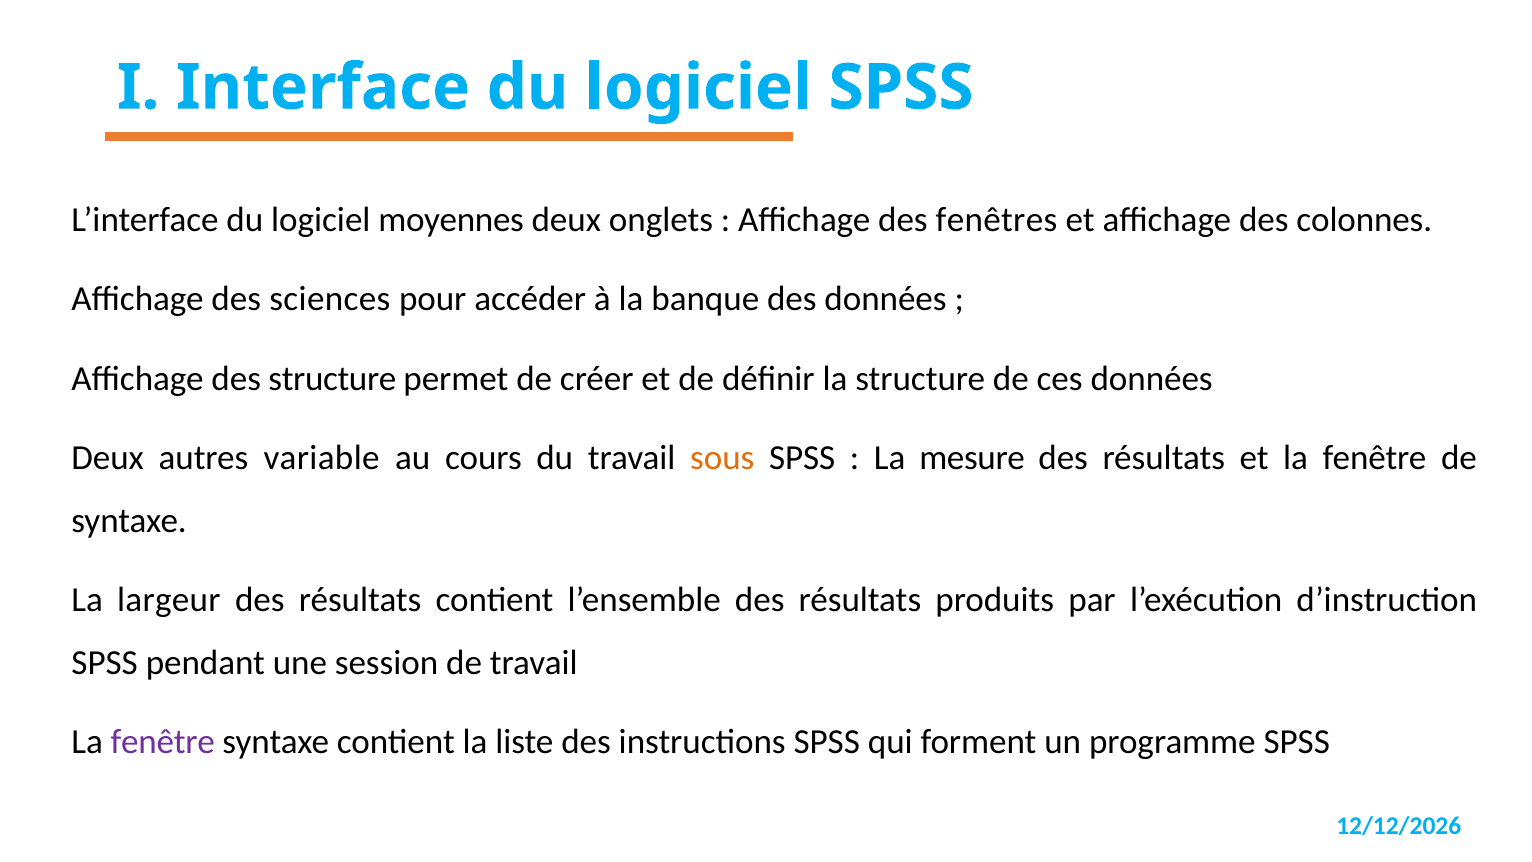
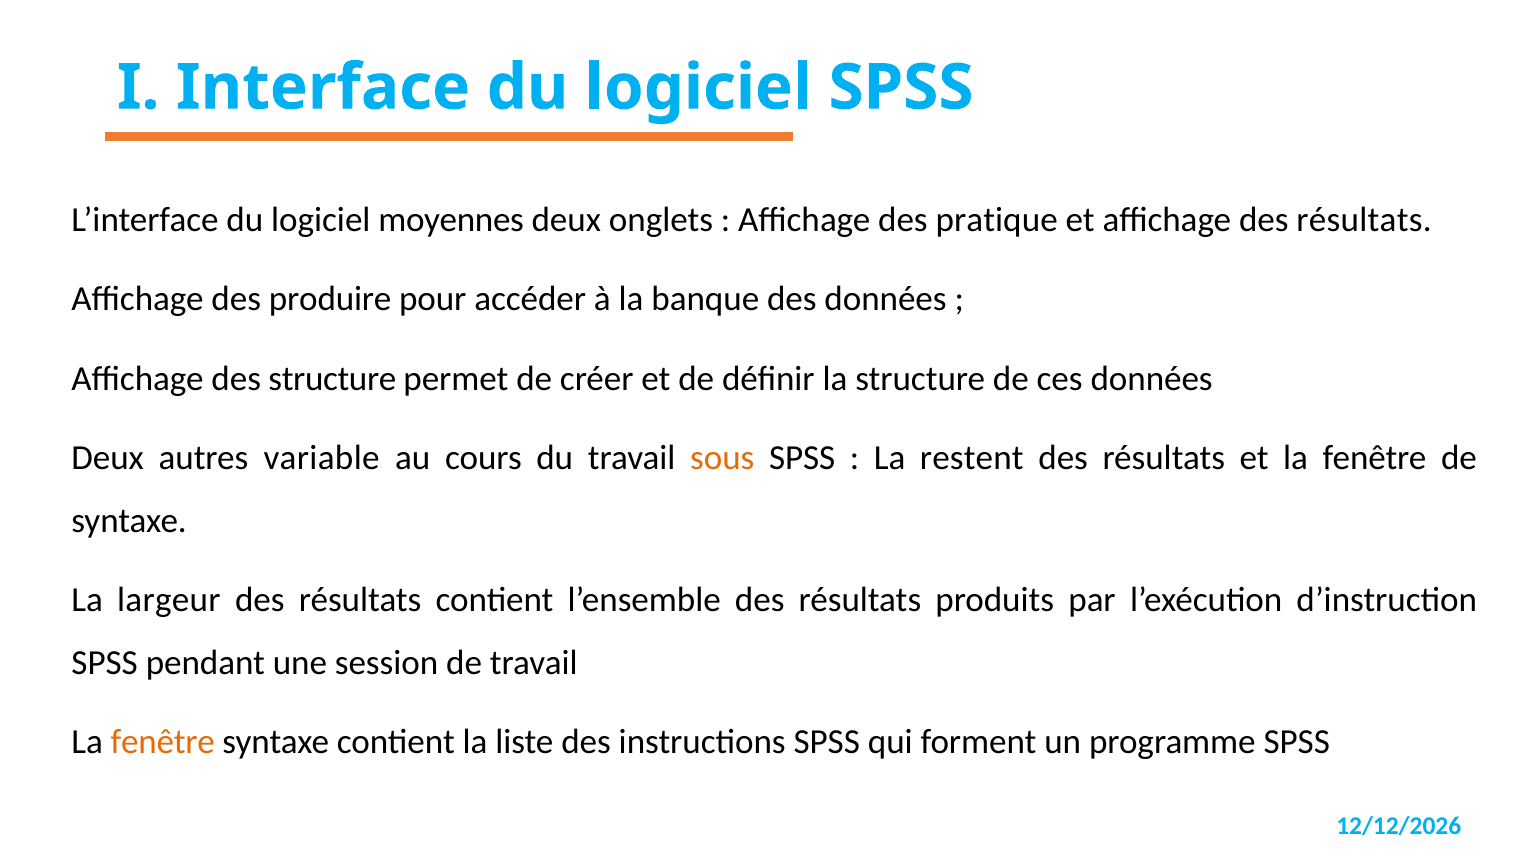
fenêtres: fenêtres -> pratique (997, 220)
affichage des colonnes: colonnes -> résultats (1364, 220)
sciences: sciences -> produire (330, 299)
mesure: mesure -> restent (972, 457)
fenêtre colour: purple -> orange (163, 742)
